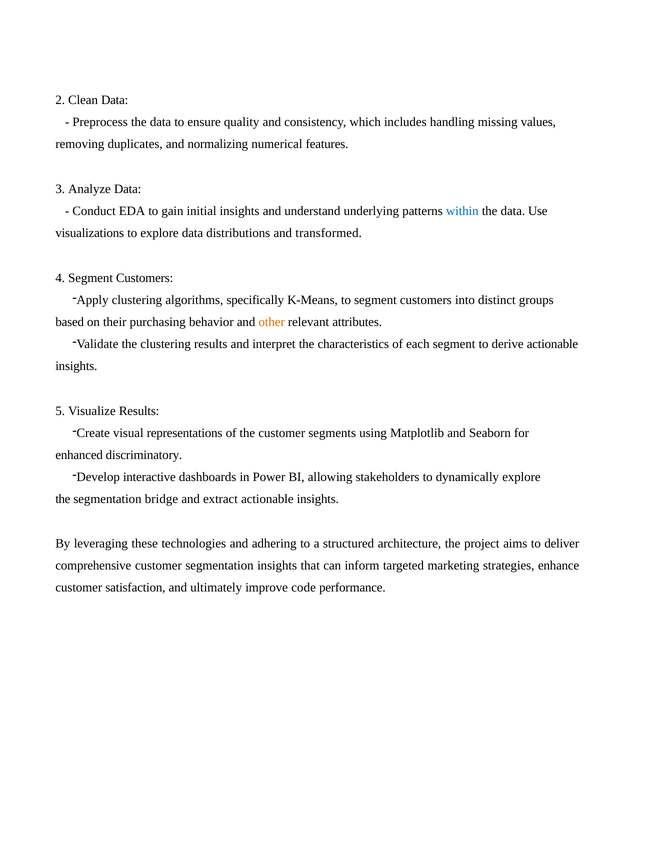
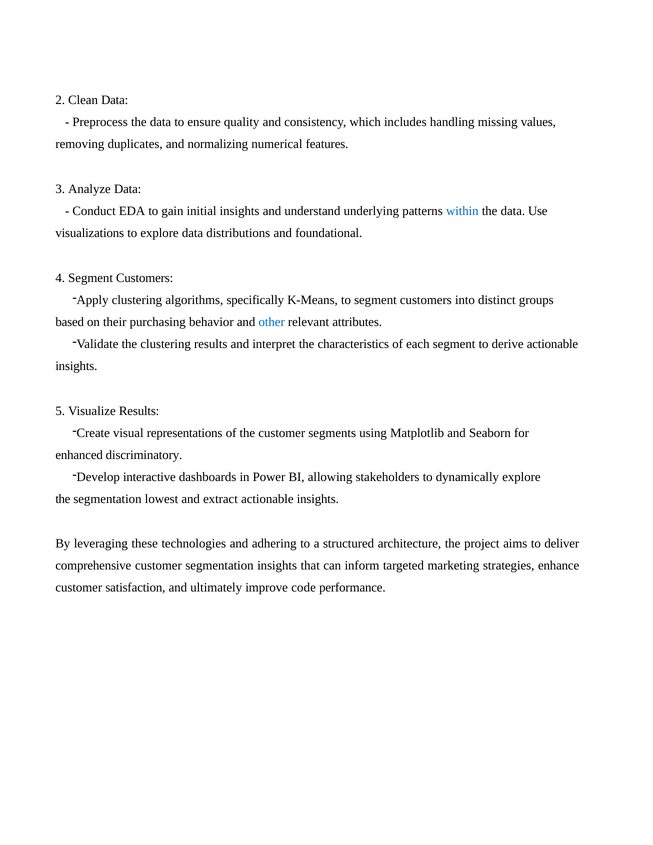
transformed: transformed -> foundational (329, 233)
other colour: orange -> blue (272, 322)
bridge: bridge -> lowest (162, 499)
